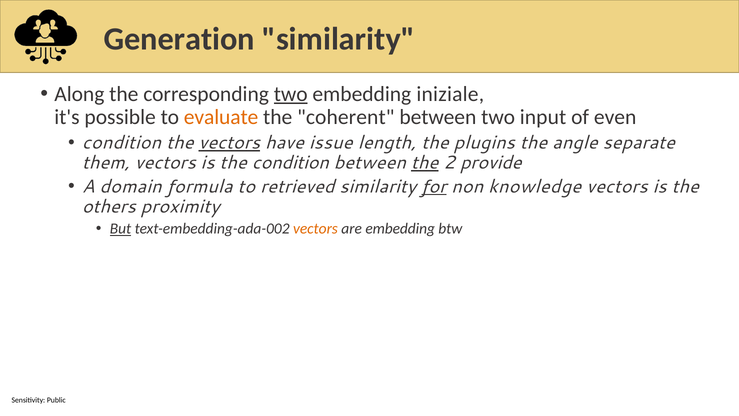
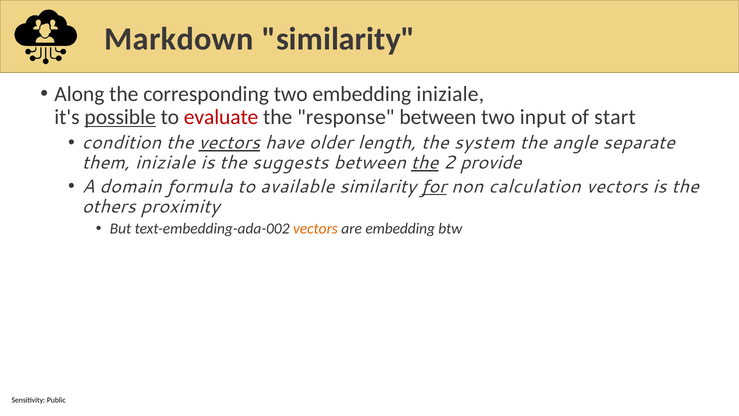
Generation: Generation -> Markdown (179, 39)
two underline: present -> none (291, 94)
possible underline: none -> present (120, 117)
evaluate colour: orange -> red (221, 117)
coherent: coherent -> response (346, 117)
even: even -> start (615, 117)
issue: issue -> older (331, 143)
plugins: plugins -> system (484, 143)
them vectors: vectors -> iniziale (165, 163)
the condition: condition -> suggests (290, 163)
retrieved: retrieved -> available (297, 186)
knowledge: knowledge -> calculation (535, 186)
But underline: present -> none (120, 229)
